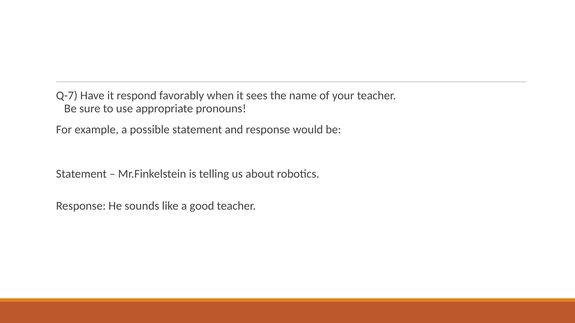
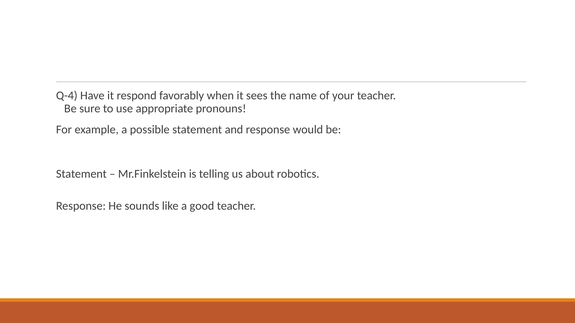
Q-7: Q-7 -> Q-4 (67, 96)
